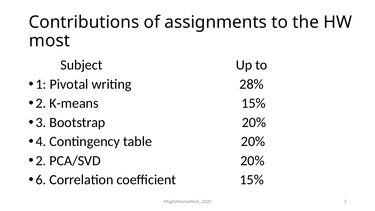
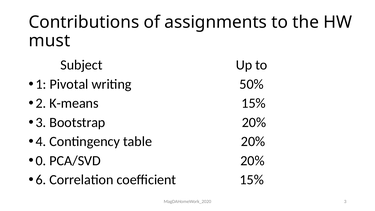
most: most -> must (49, 41)
28%: 28% -> 50% (252, 84)
2: 2 -> 0 (41, 161)
